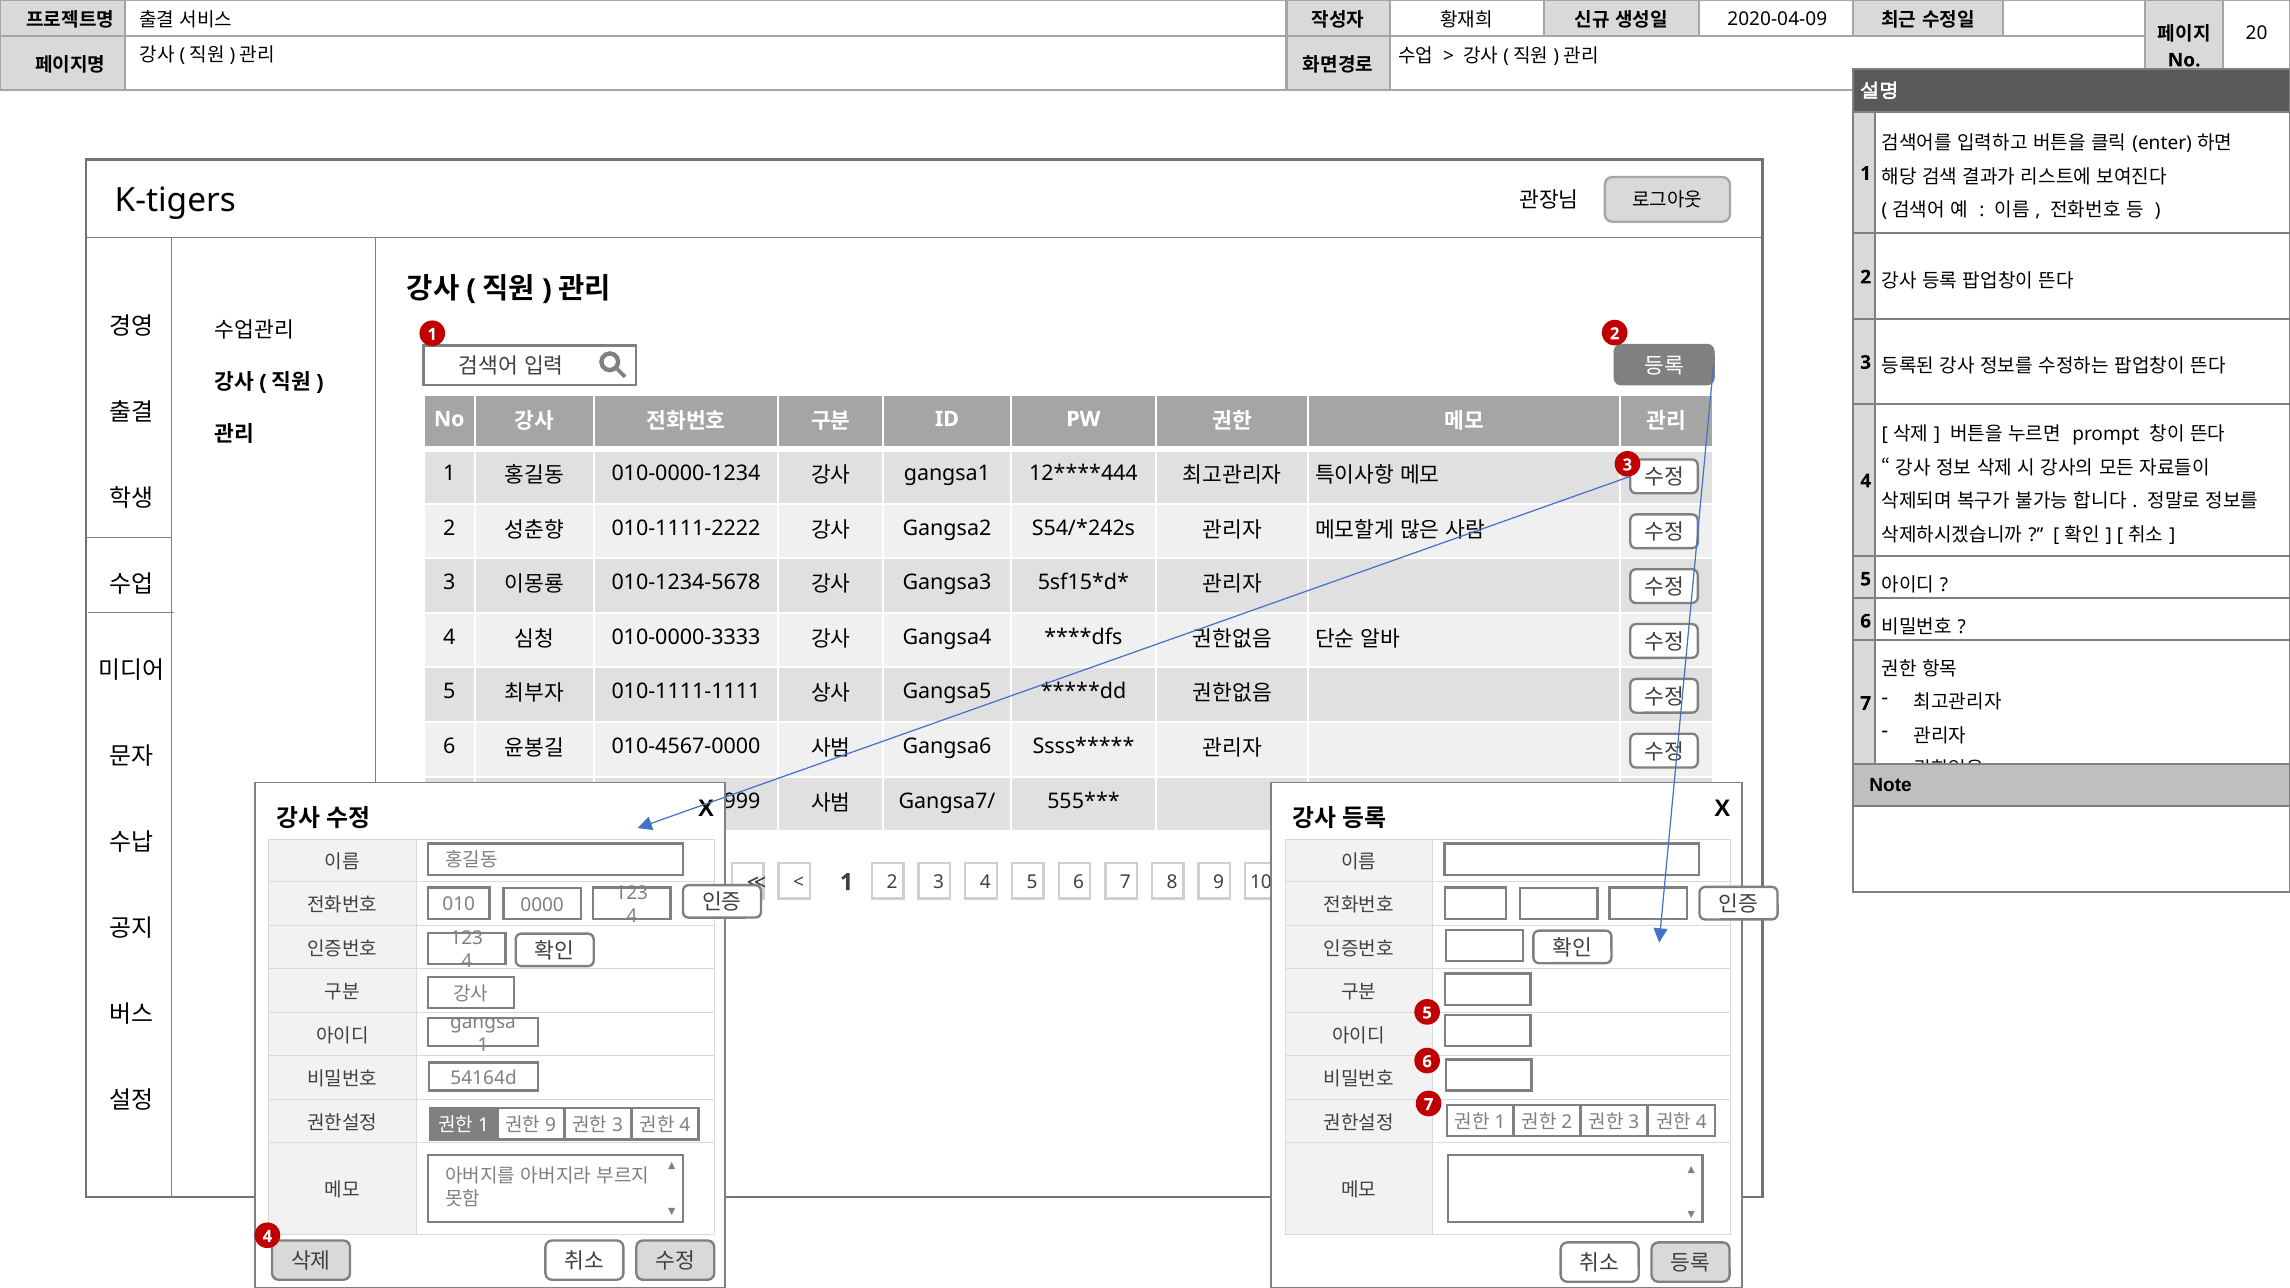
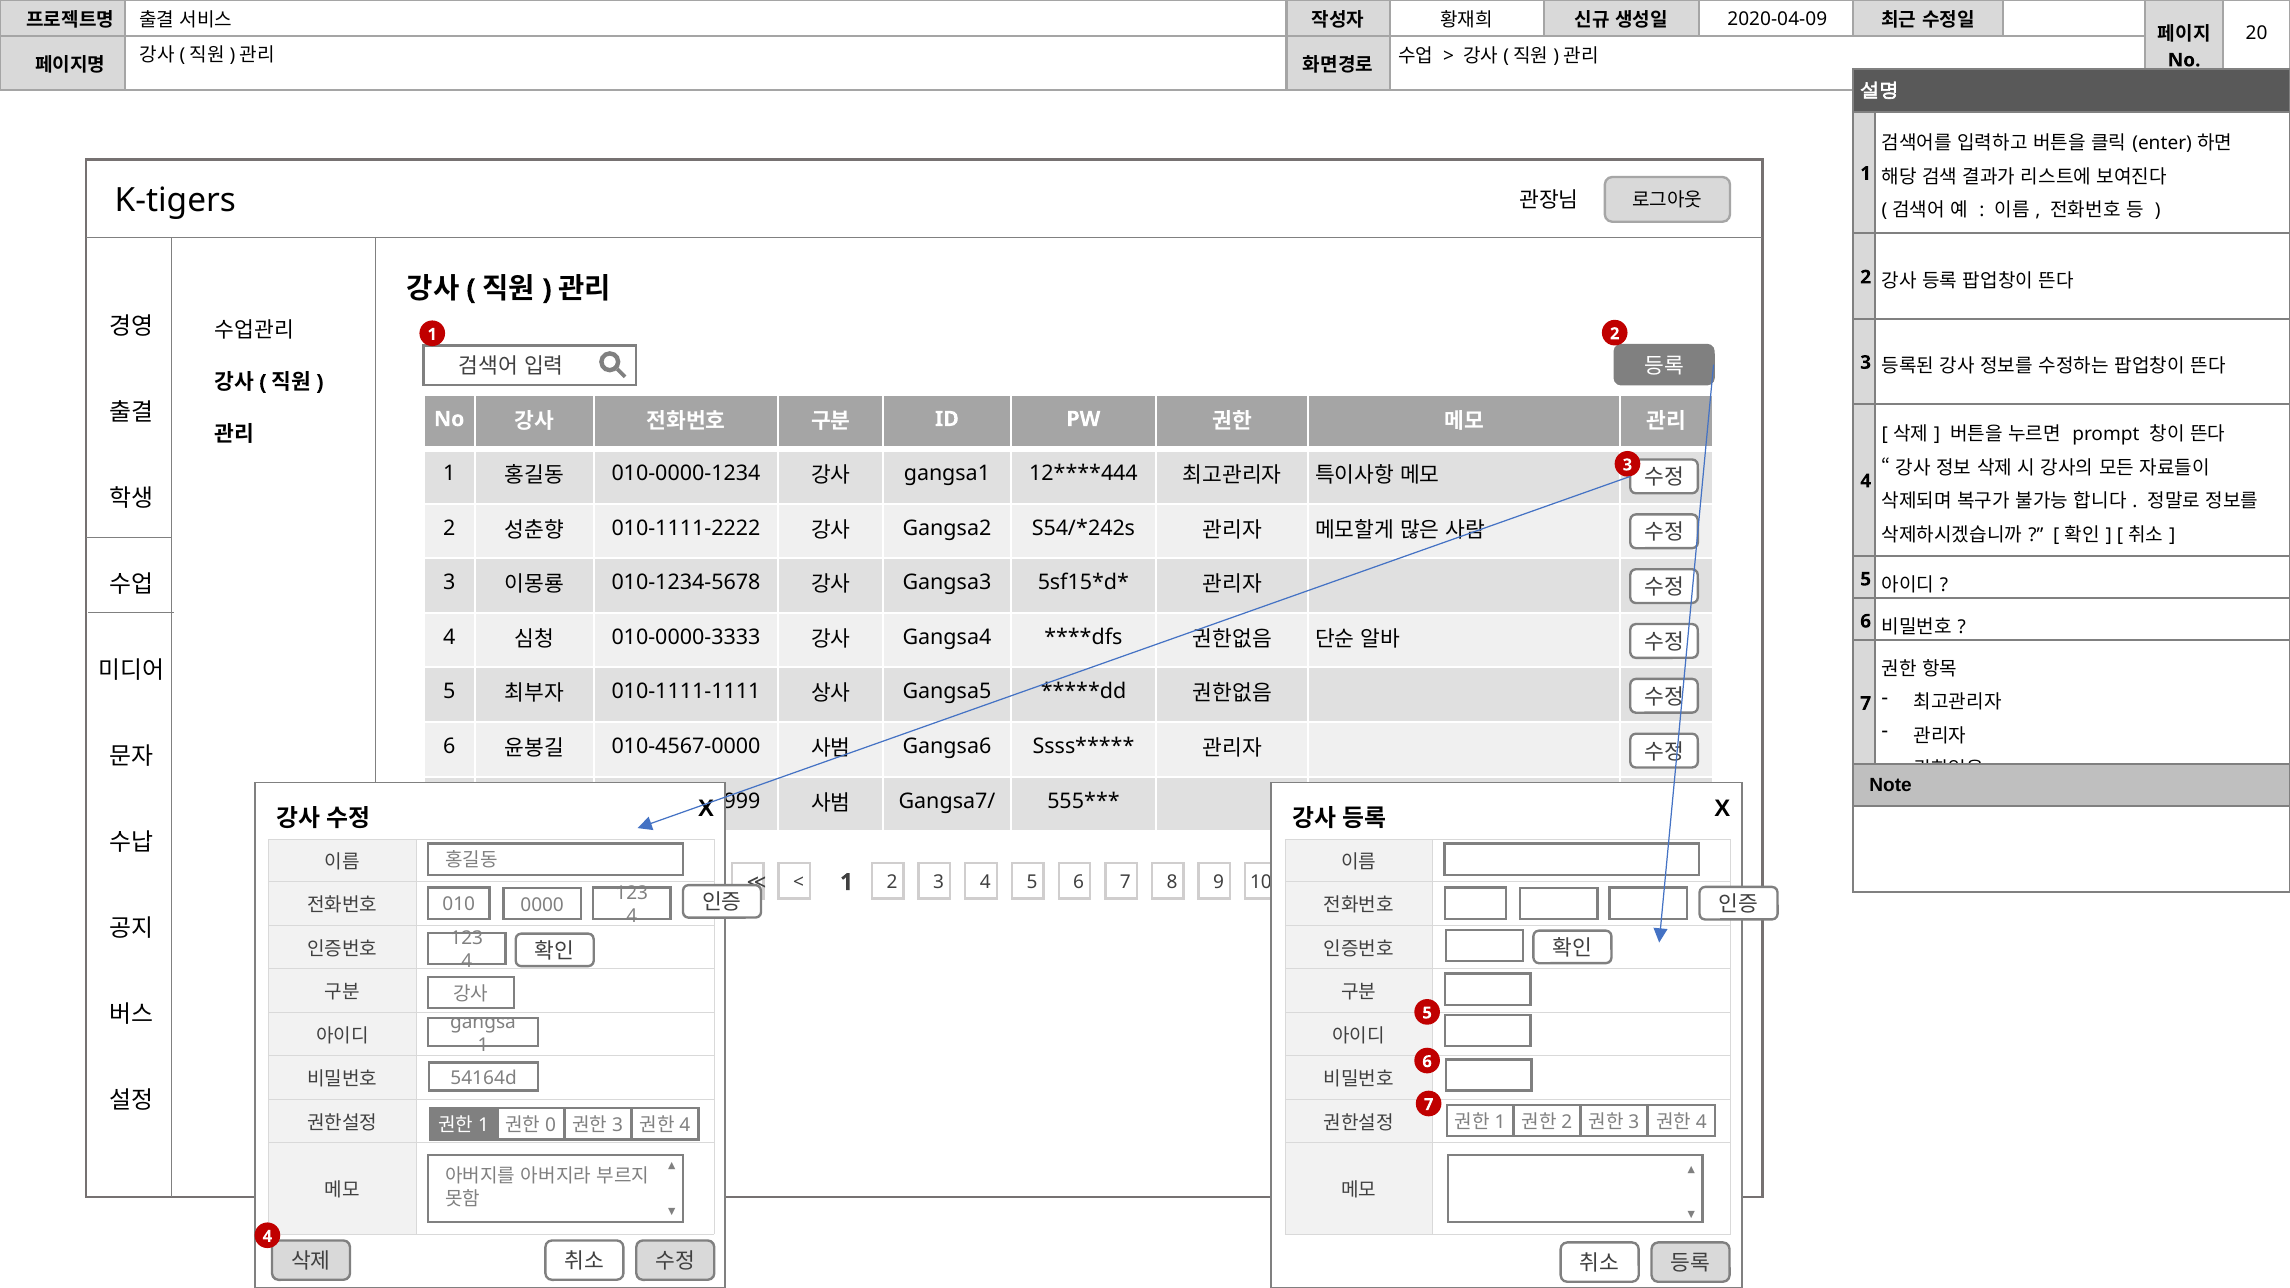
9: 9 -> 0 (551, 1125)
